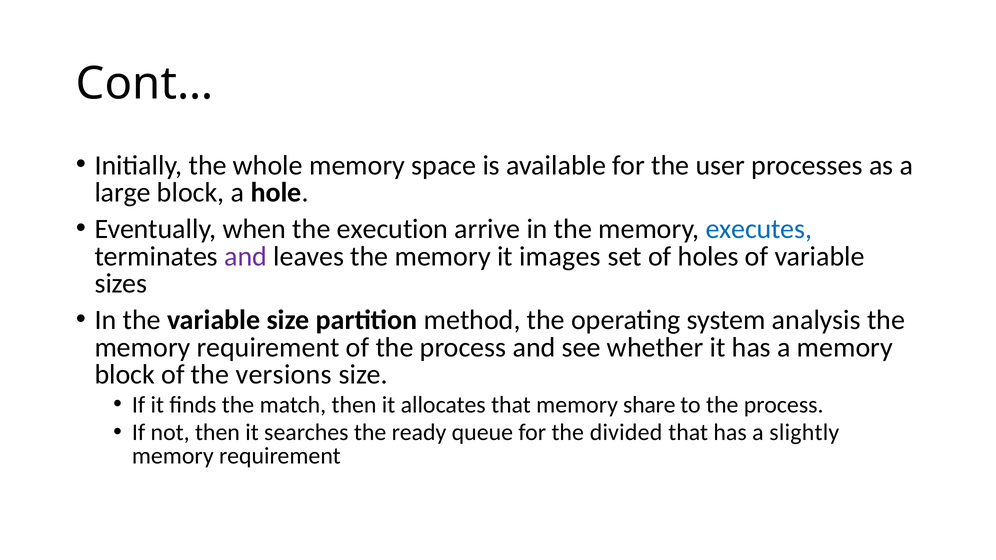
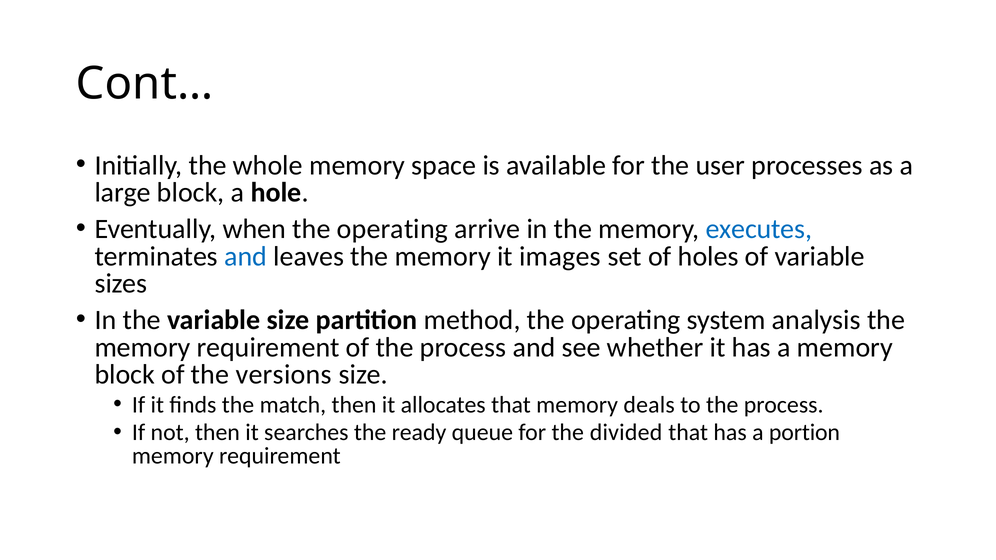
when the execution: execution -> operating (392, 229)
and colour: purple -> blue (246, 257)
share: share -> deals (649, 405)
slightly: slightly -> portion (804, 433)
